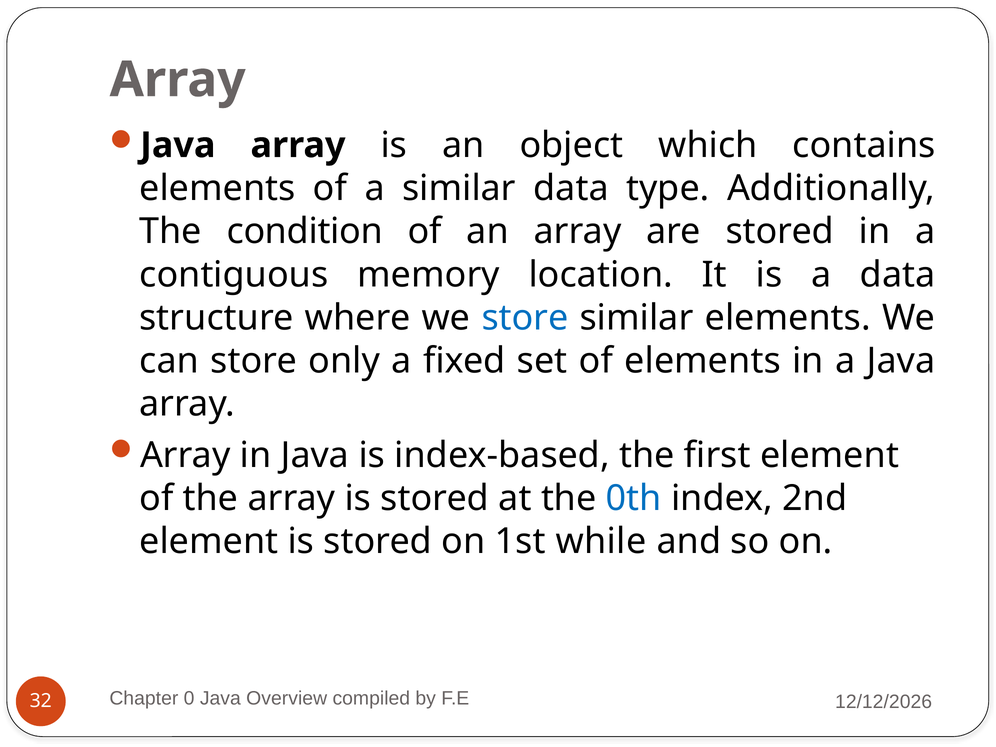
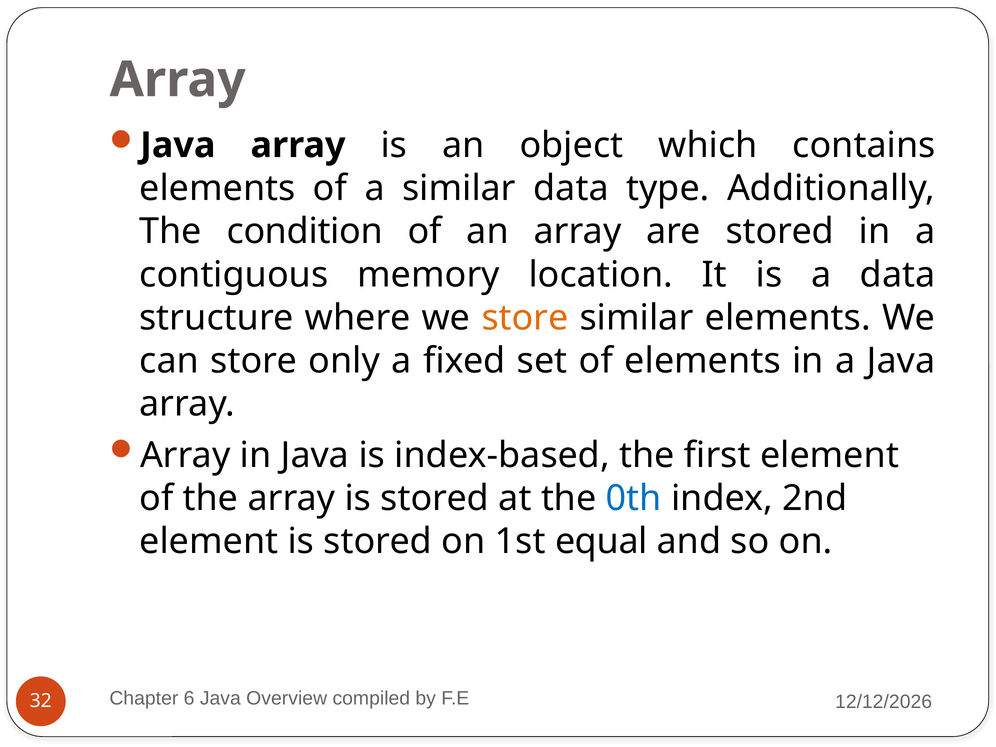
store colour: blue -> orange (525, 318)
while: while -> equal (601, 541)
0: 0 -> 6 (189, 699)
